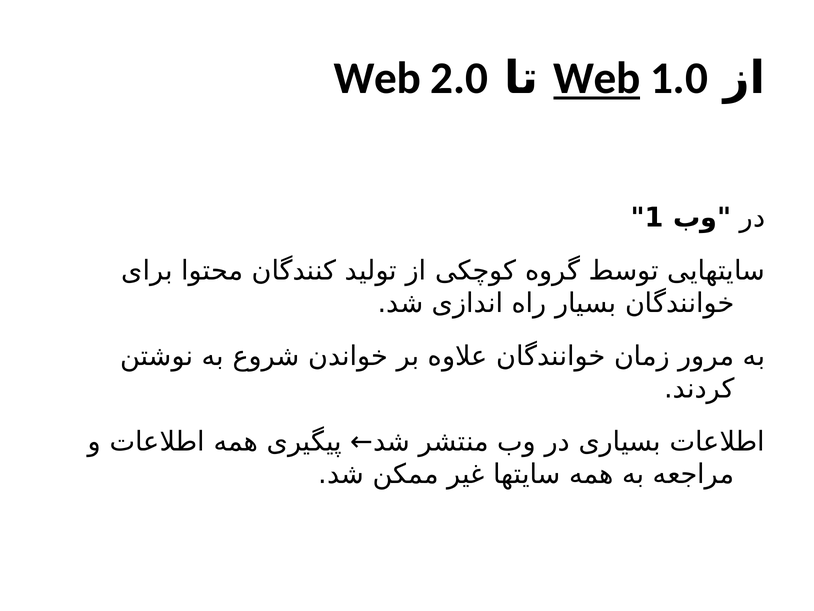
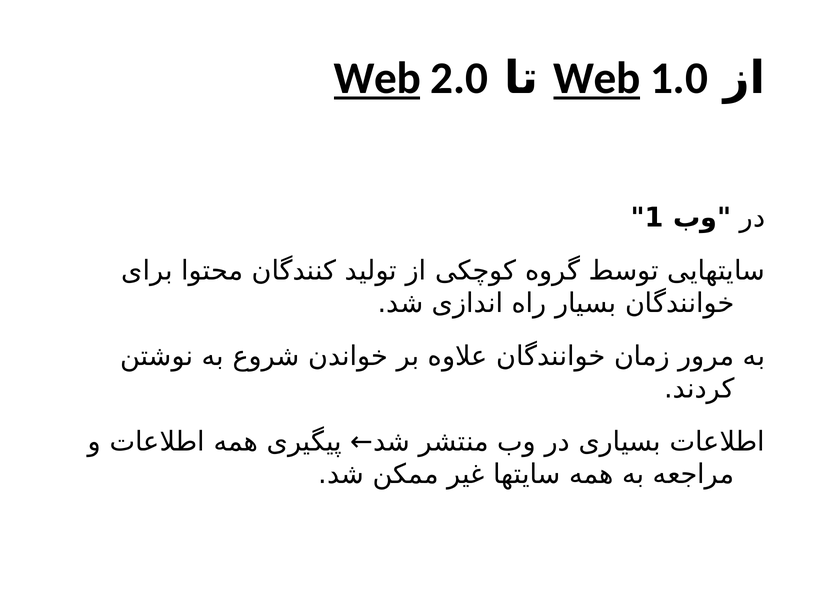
Web underline: none -> present (377, 78)
